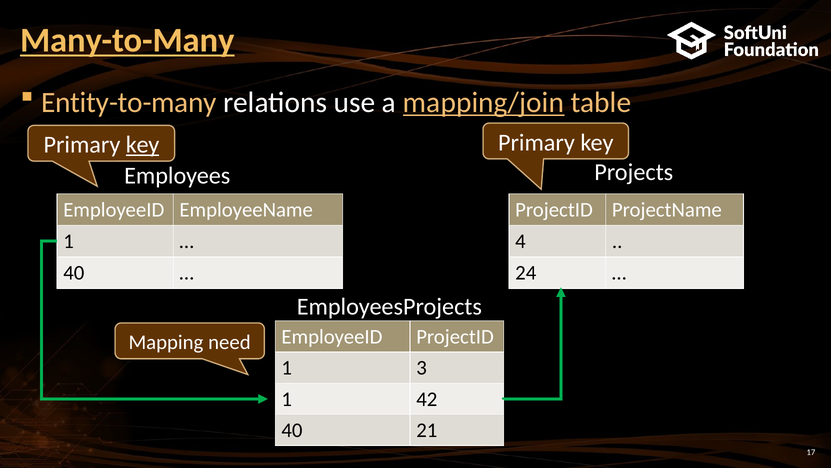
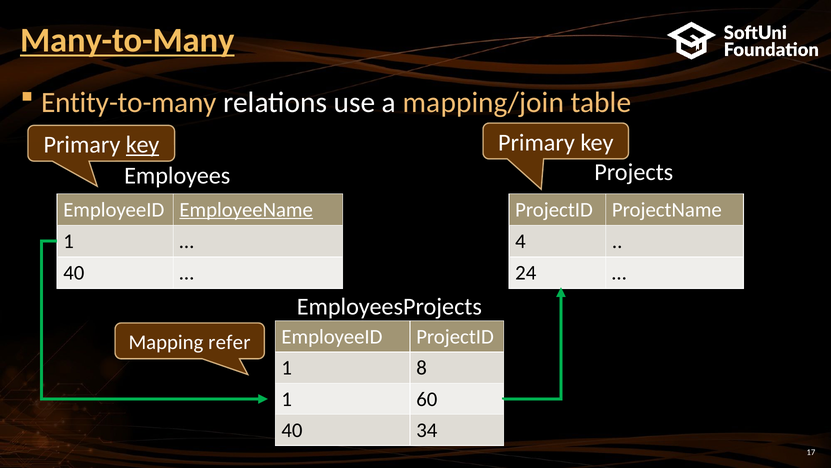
mapping/join underline: present -> none (483, 102)
EmployeeName underline: none -> present (246, 209)
need: need -> refer (229, 342)
3: 3 -> 8 (422, 368)
42: 42 -> 60 (427, 399)
21: 21 -> 34 (427, 430)
